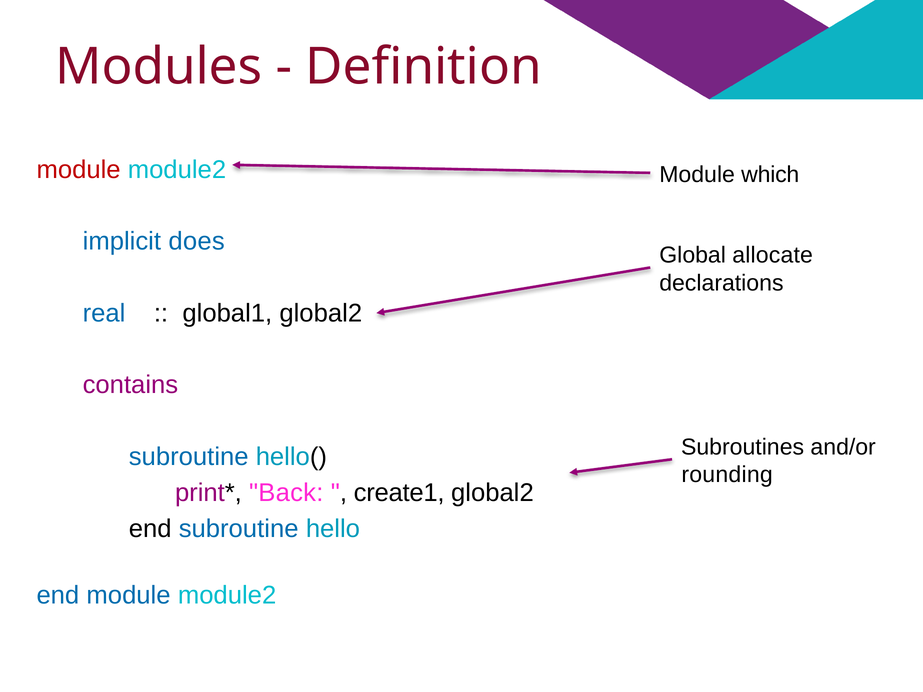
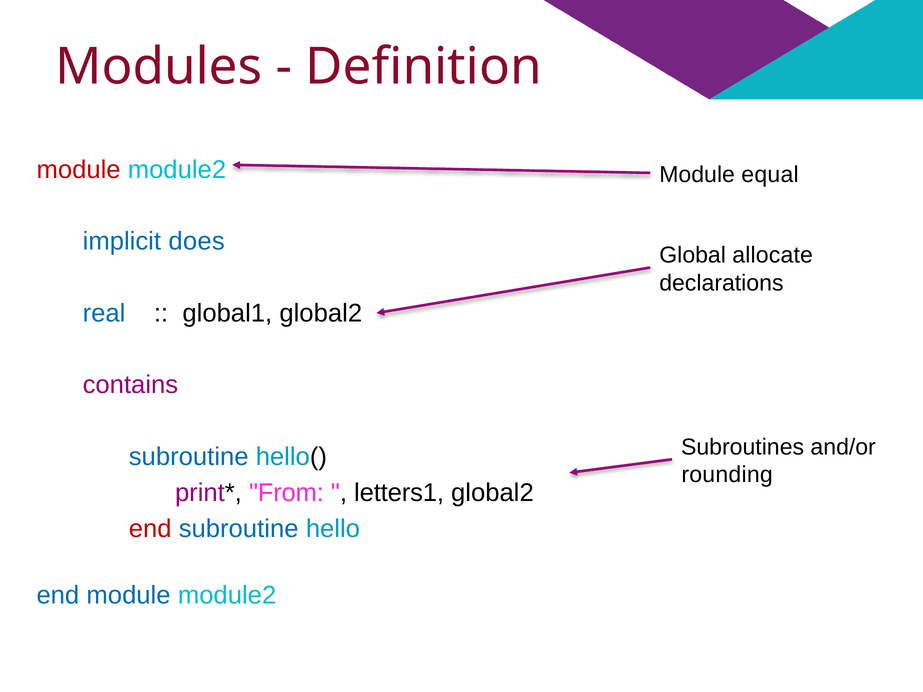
which: which -> equal (770, 175)
Back: Back -> From (286, 493)
create1: create1 -> letters1 (399, 493)
end colour: black -> red (150, 529)
